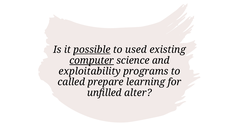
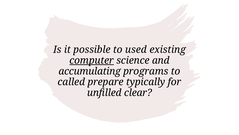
possible underline: present -> none (92, 49)
exploitability: exploitability -> accumulating (90, 71)
learning: learning -> typically (146, 82)
alter: alter -> clear (138, 92)
